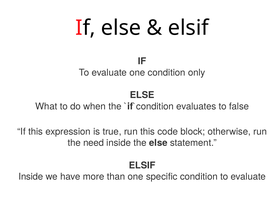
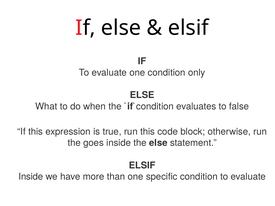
need: need -> goes (94, 143)
